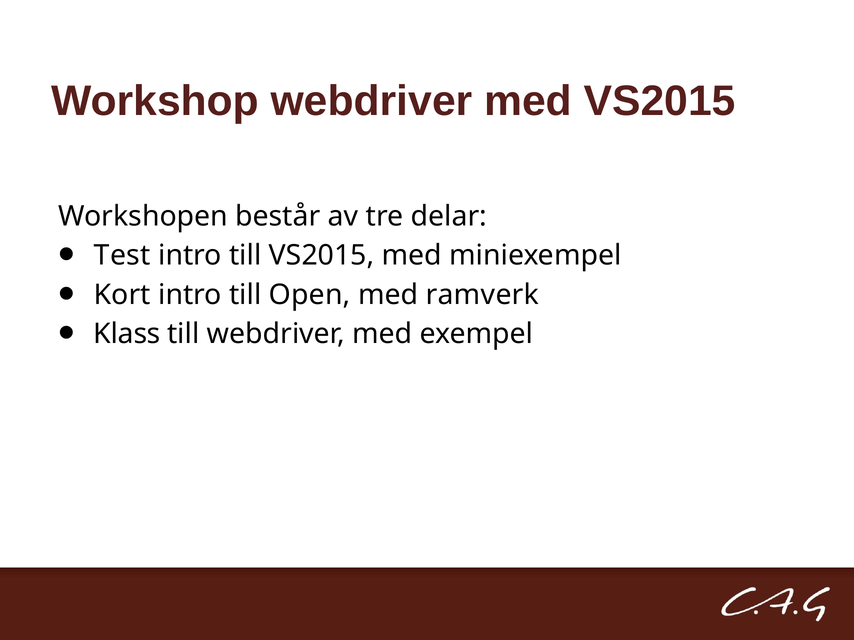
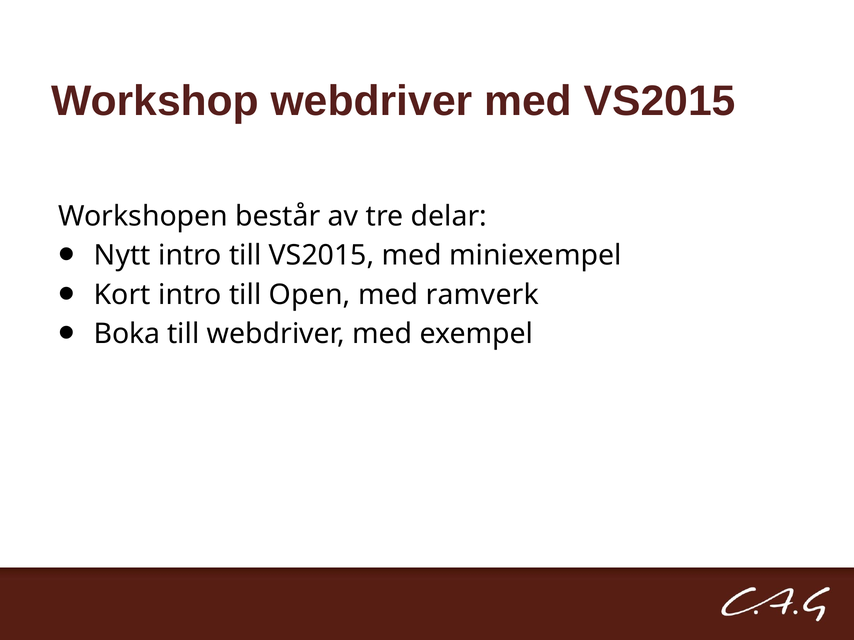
Test: Test -> Nytt (122, 256)
Klass: Klass -> Boka (127, 334)
